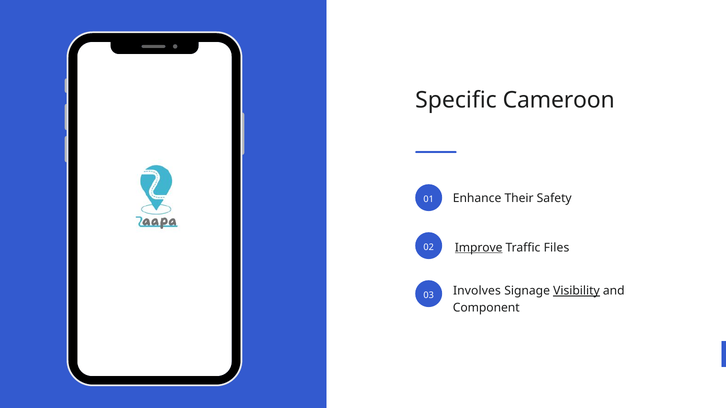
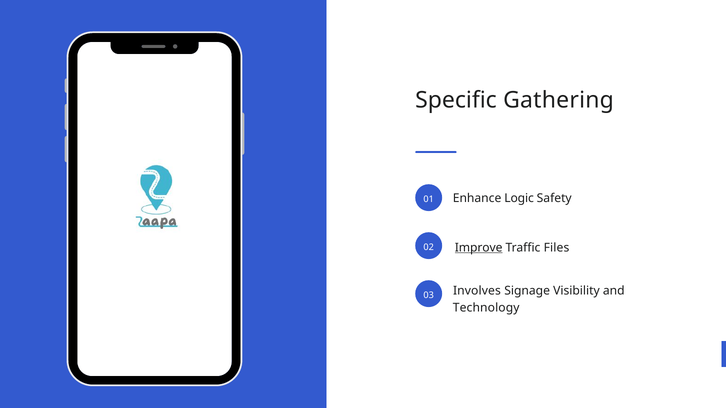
Cameroon: Cameroon -> Gathering (559, 100)
Their: Their -> Logic (519, 198)
Visibility underline: present -> none (576, 291)
Component: Component -> Technology (486, 308)
